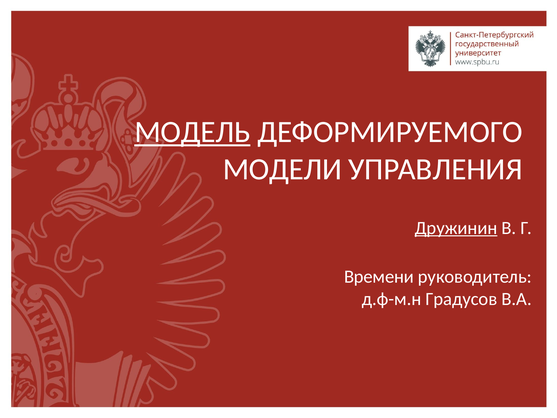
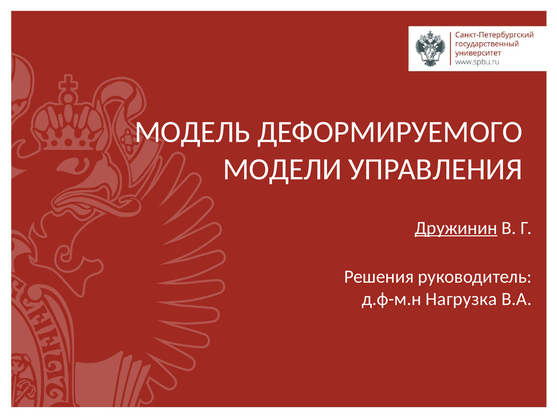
МОДЕЛЬ underline: present -> none (193, 132)
Времени: Времени -> Решения (379, 277)
Градусов: Градусов -> Нагрузка (461, 299)
